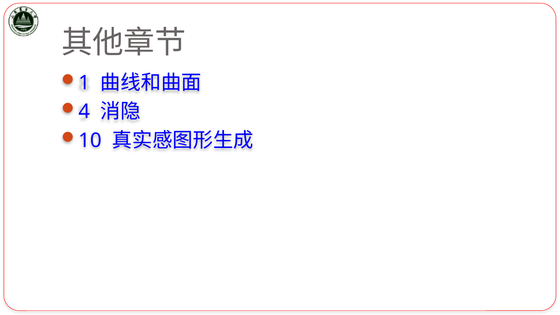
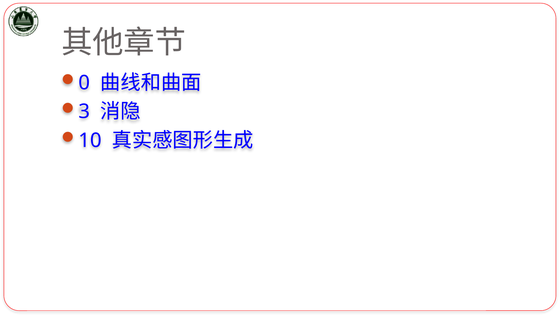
1: 1 -> 0 (84, 83)
4: 4 -> 3 (84, 112)
